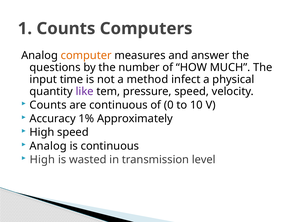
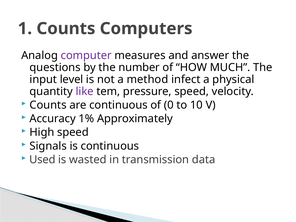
computer colour: orange -> purple (86, 55)
time: time -> level (72, 79)
Analog: Analog -> Signals (48, 146)
High: High -> Used (42, 160)
level: level -> data (204, 160)
